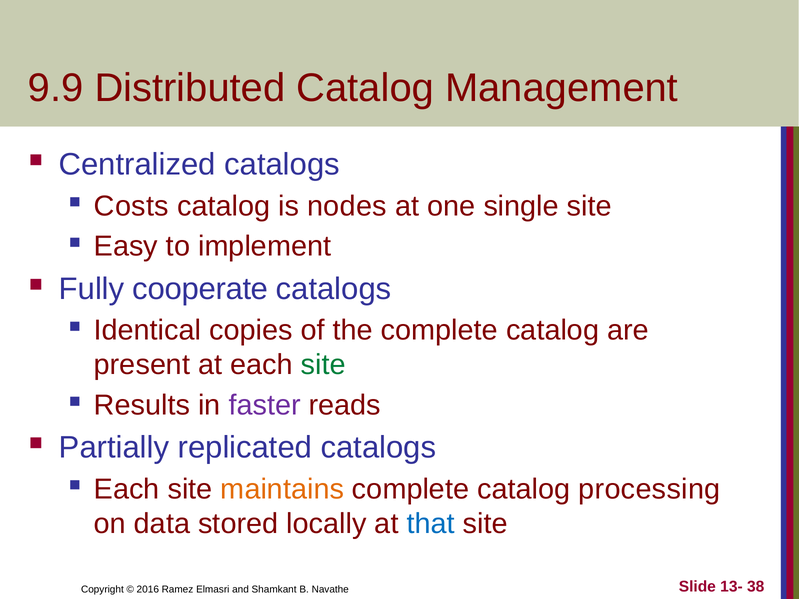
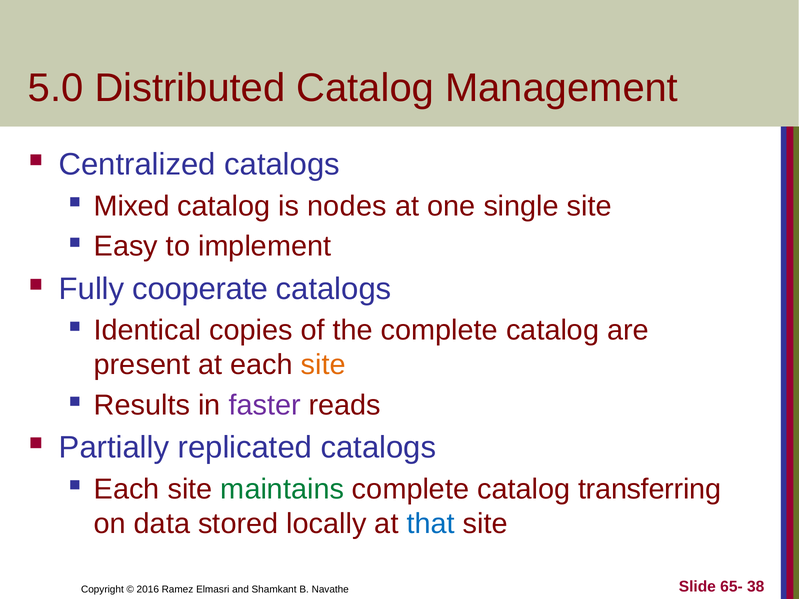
9.9: 9.9 -> 5.0 (56, 88)
Costs: Costs -> Mixed (132, 206)
site colour: green -> orange (323, 365)
maintains colour: orange -> green (282, 489)
processing: processing -> transferring (650, 489)
13-: 13- -> 65- (731, 587)
